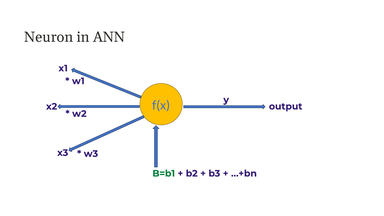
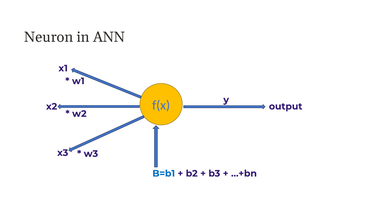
B=b1 colour: green -> blue (164, 173)
